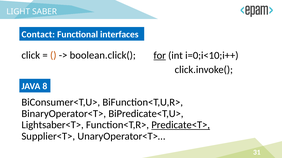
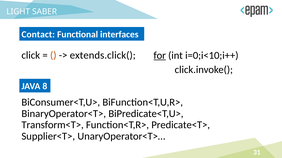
boolean.click(: boolean.click( -> extends.click( (103, 55)
Lightsaber<T>: Lightsaber<T> -> Transform<T> (53, 125)
Predicate<T> underline: present -> none (181, 125)
